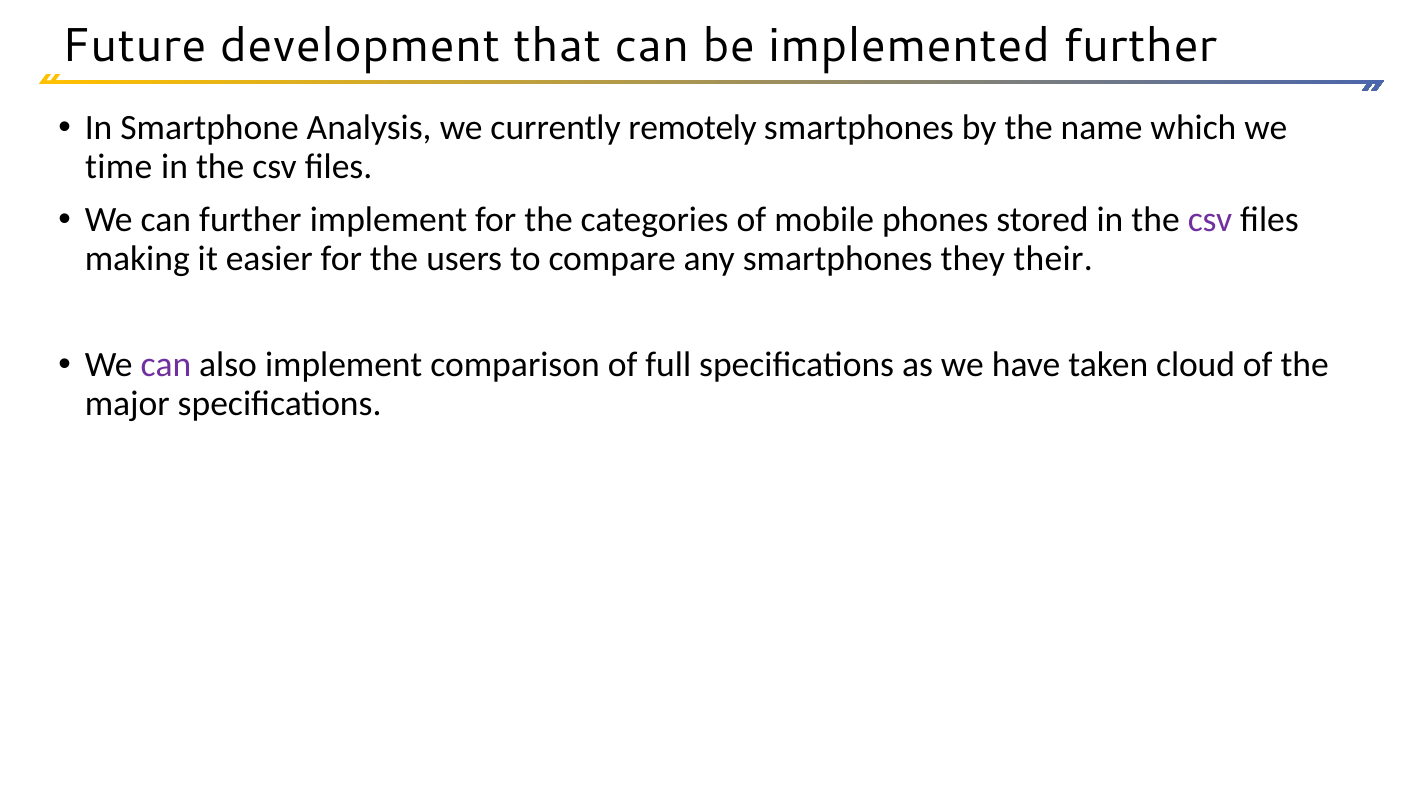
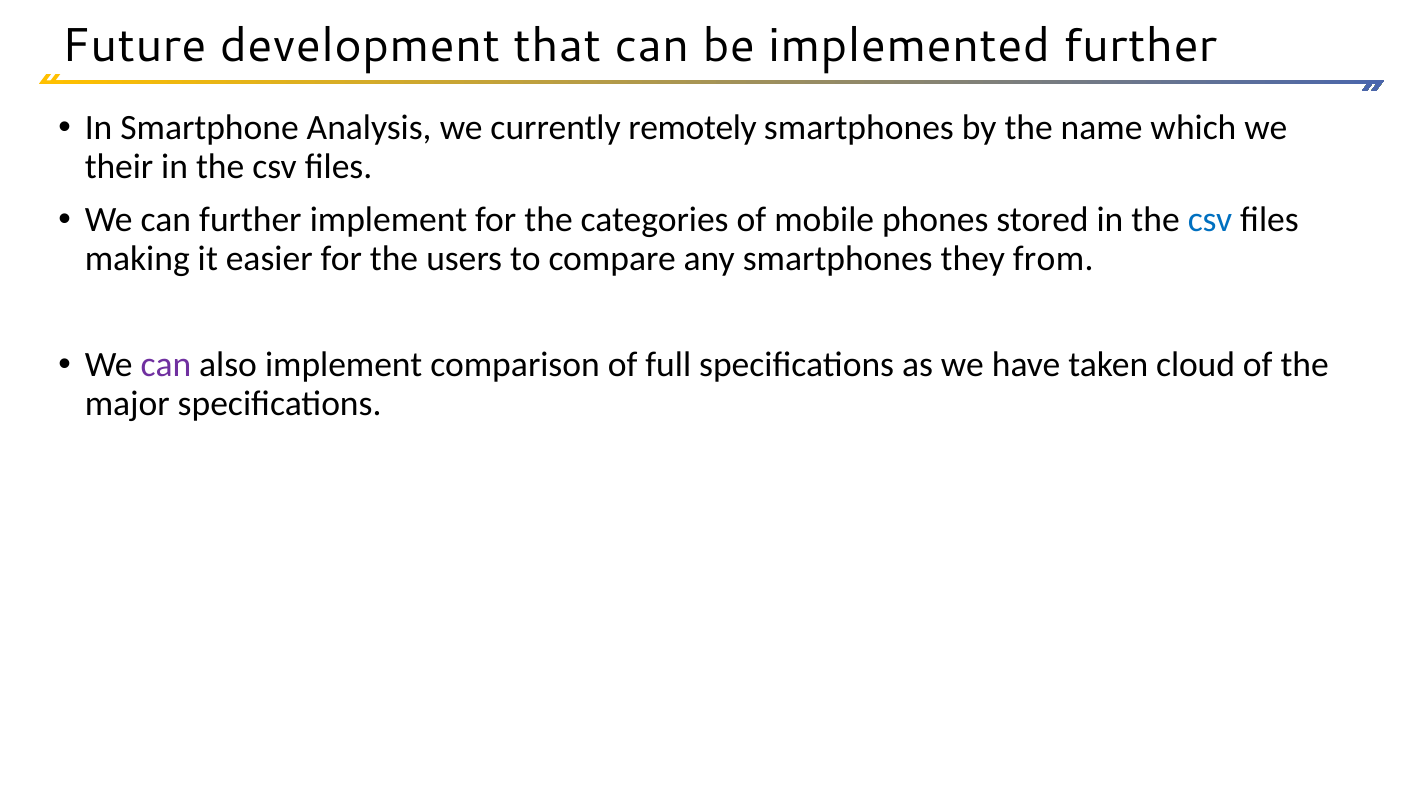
time: time -> their (119, 166)
csv colour: purple -> blue (1210, 220)
their: their -> from (1053, 258)
